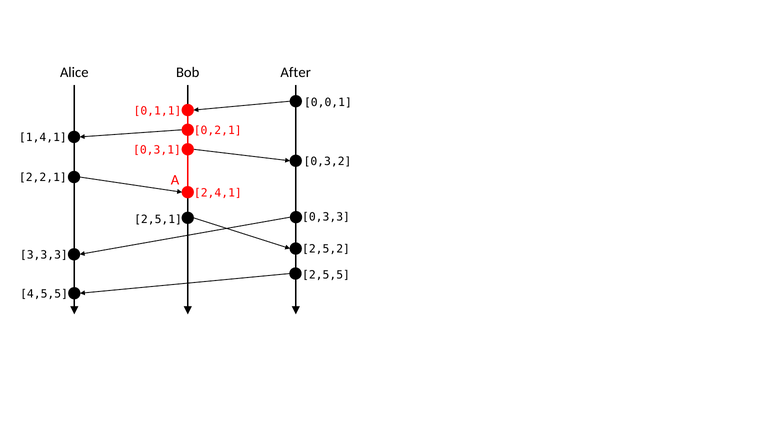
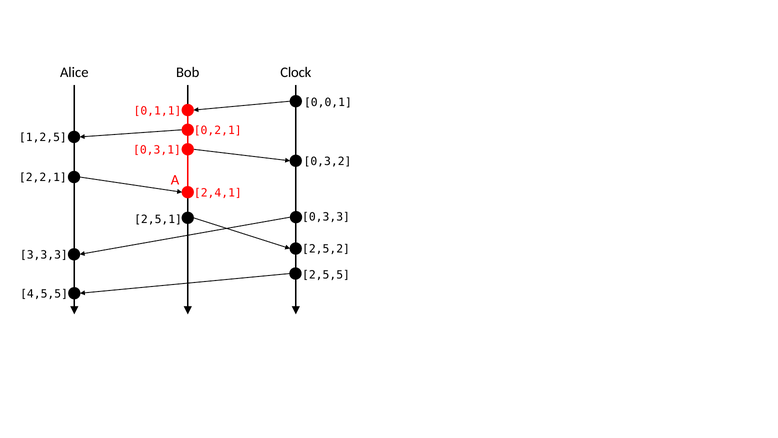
After: After -> Clock (296, 73)
1,4,1: 1,4,1 -> 1,2,5 (43, 137)
